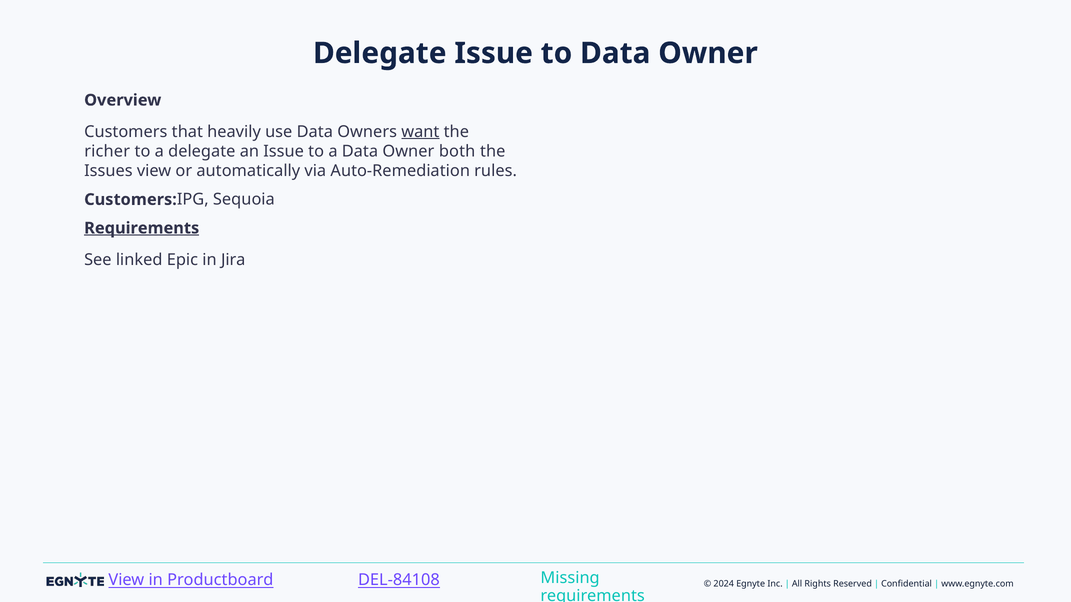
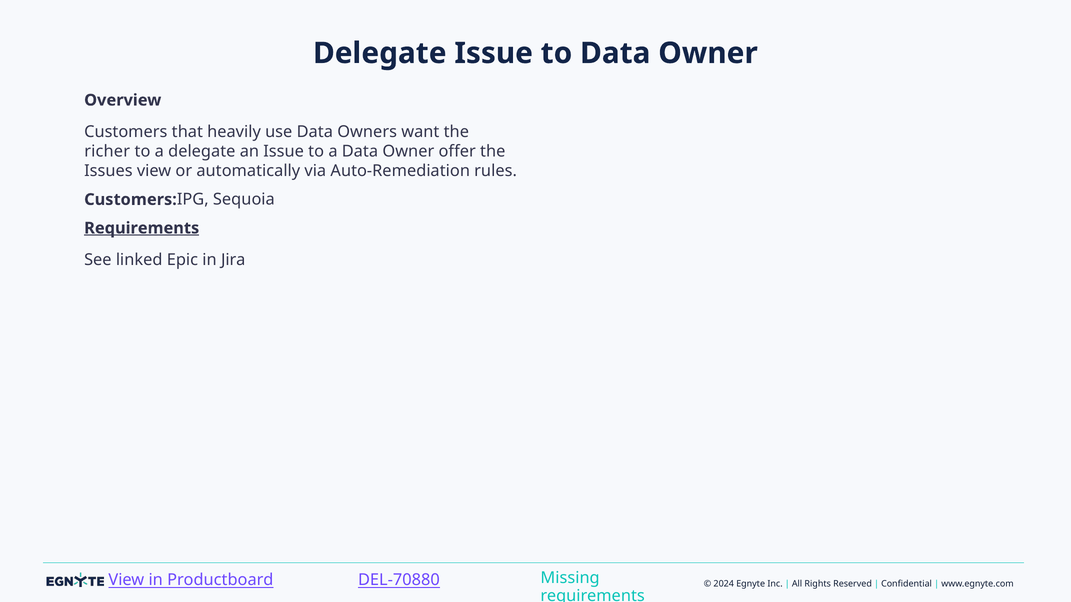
want underline: present -> none (420, 132)
both: both -> offer (457, 151)
DEL-84108: DEL-84108 -> DEL-70880 (399, 580)
